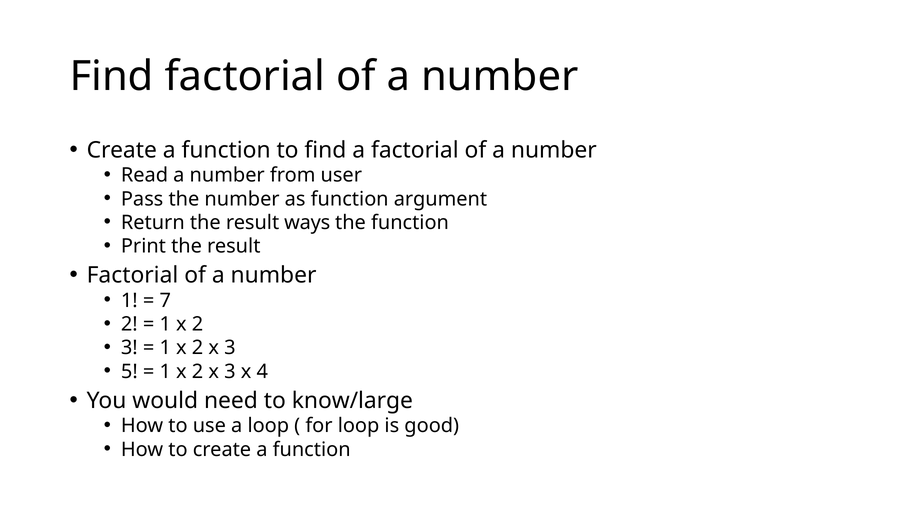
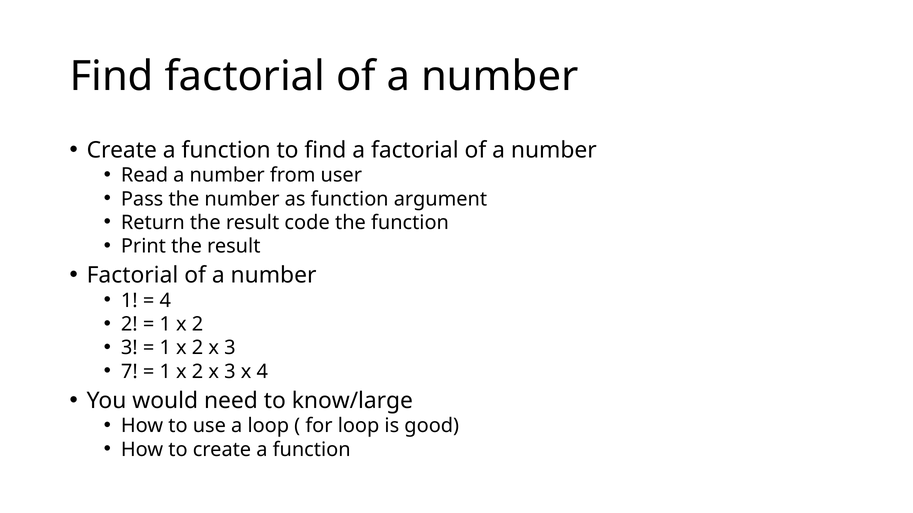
ways: ways -> code (307, 223)
7: 7 -> 4 (165, 301)
5: 5 -> 7 (129, 372)
